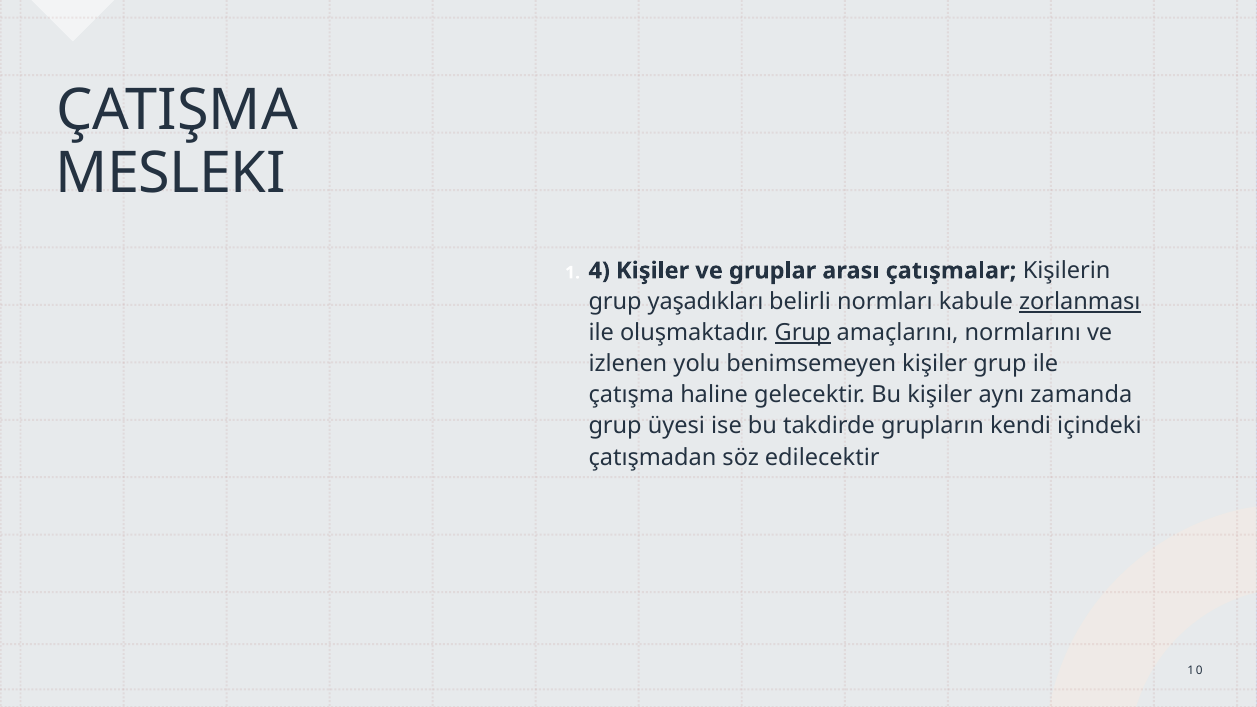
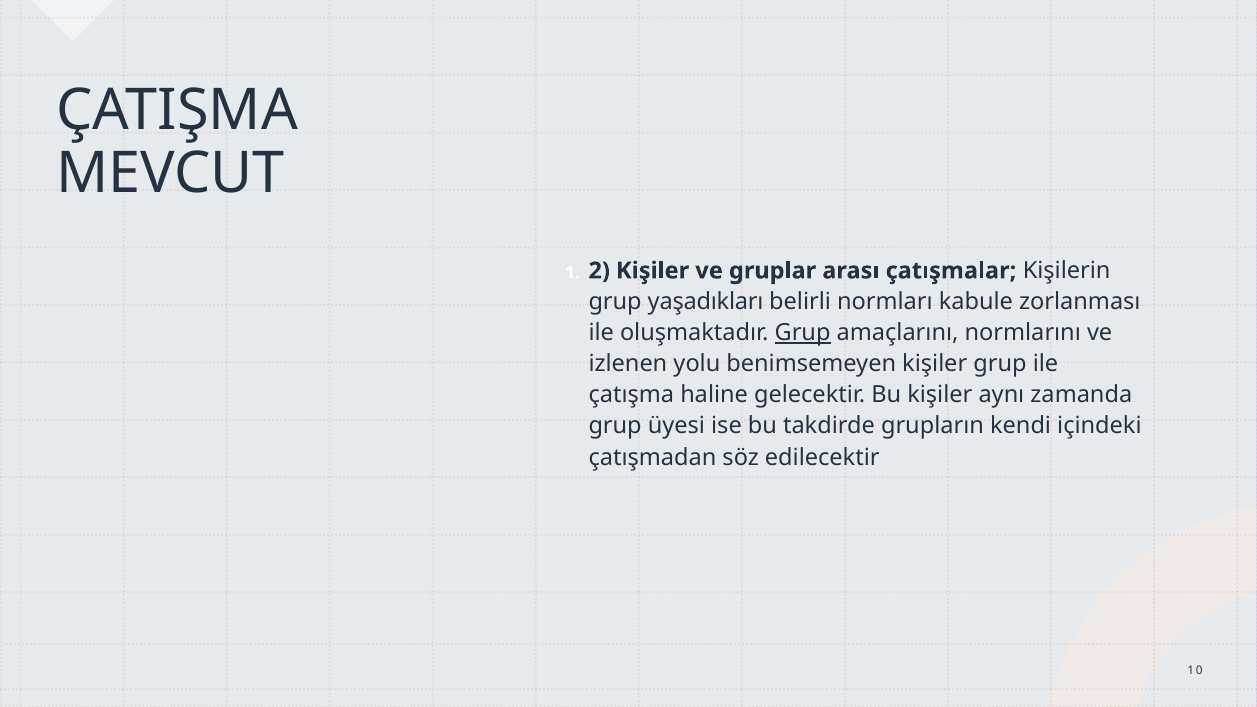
MESLEKI: MESLEKI -> MEVCUT (171, 173)
4: 4 -> 2 (599, 271)
zorlanması underline: present -> none (1080, 302)
